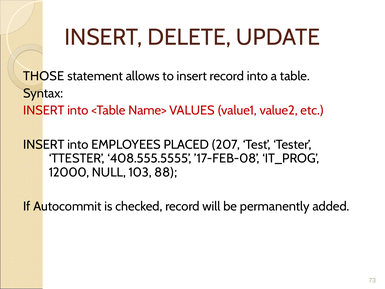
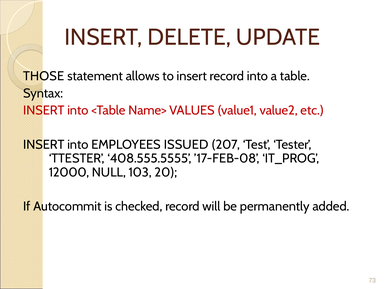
PLACED: PLACED -> ISSUED (186, 144)
88: 88 -> 20 (166, 172)
